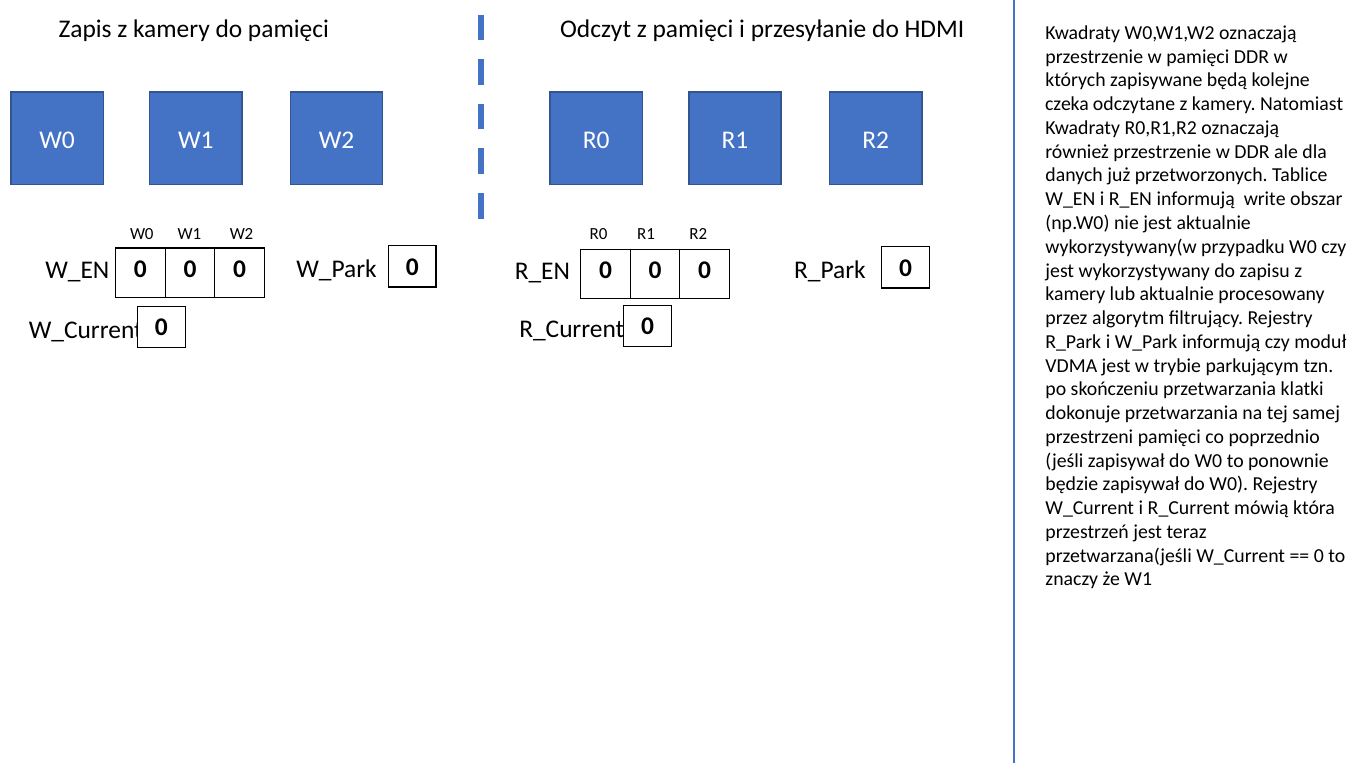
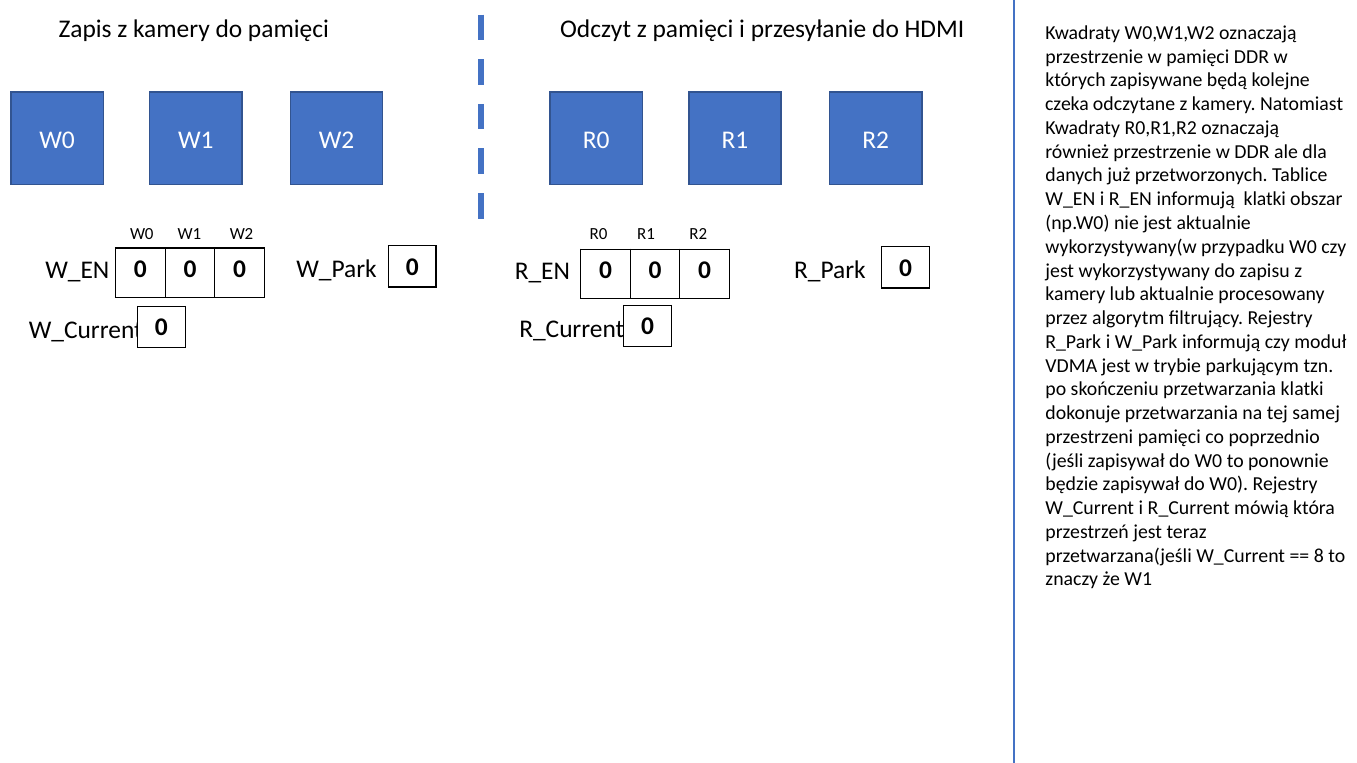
informują write: write -> klatki (1265, 199)
0: 0 -> 8 (1319, 556)
